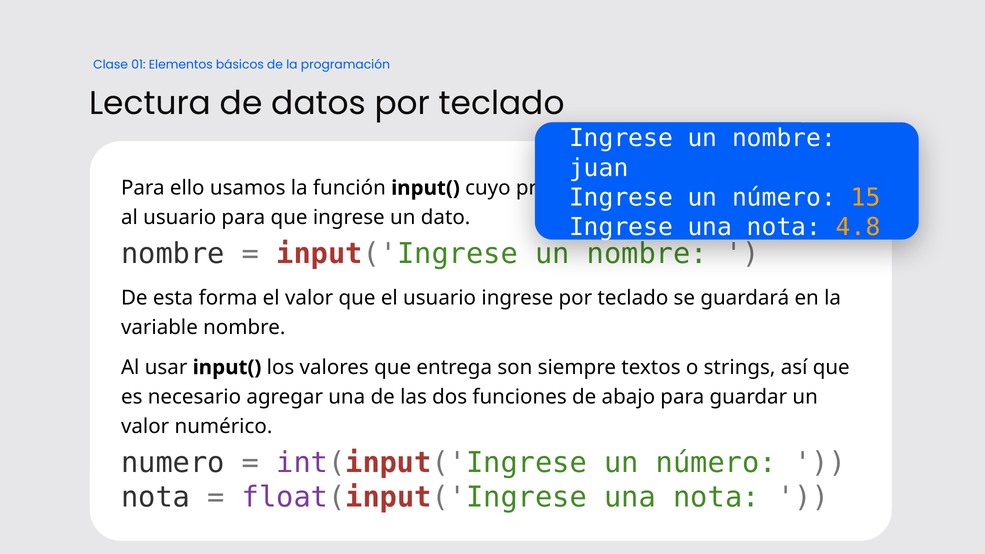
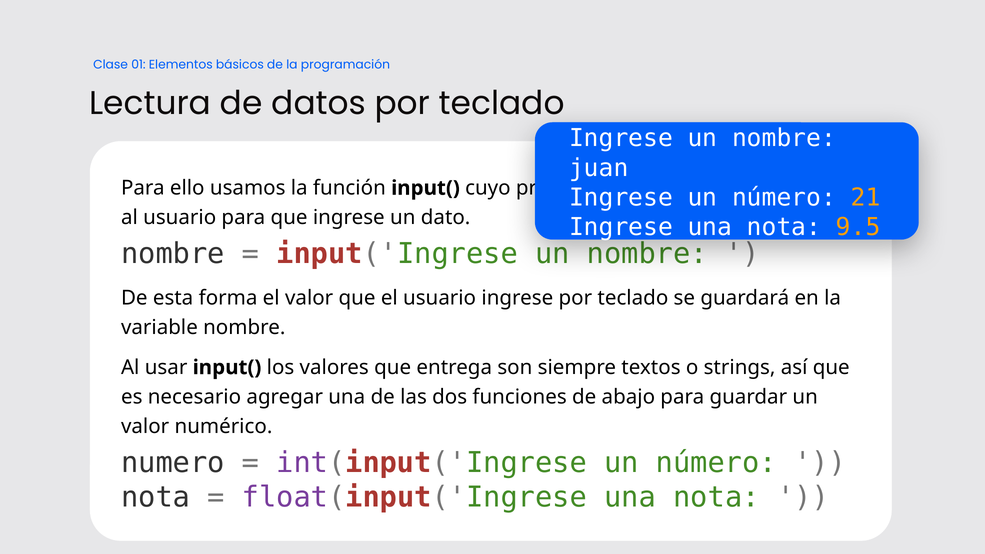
15: 15 -> 21 (866, 197)
4.8: 4.8 -> 9.5 (858, 227)
